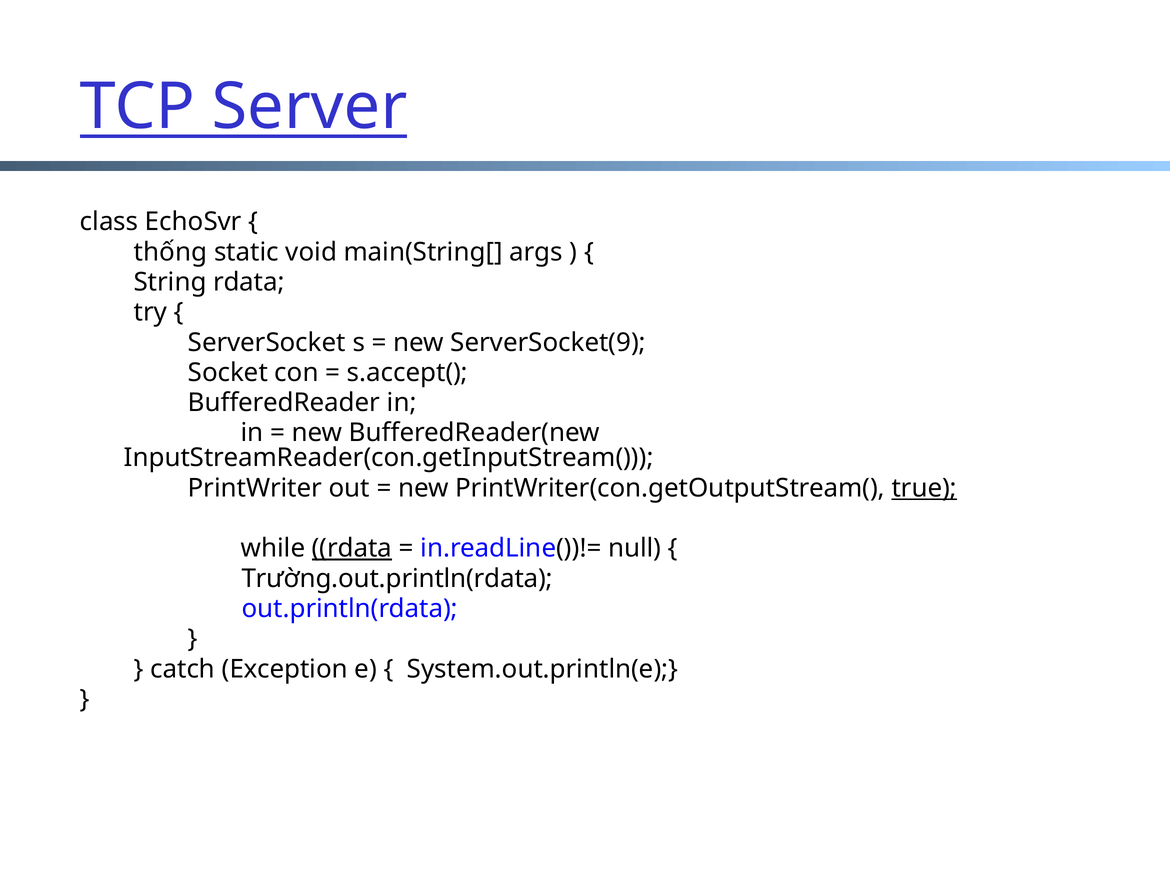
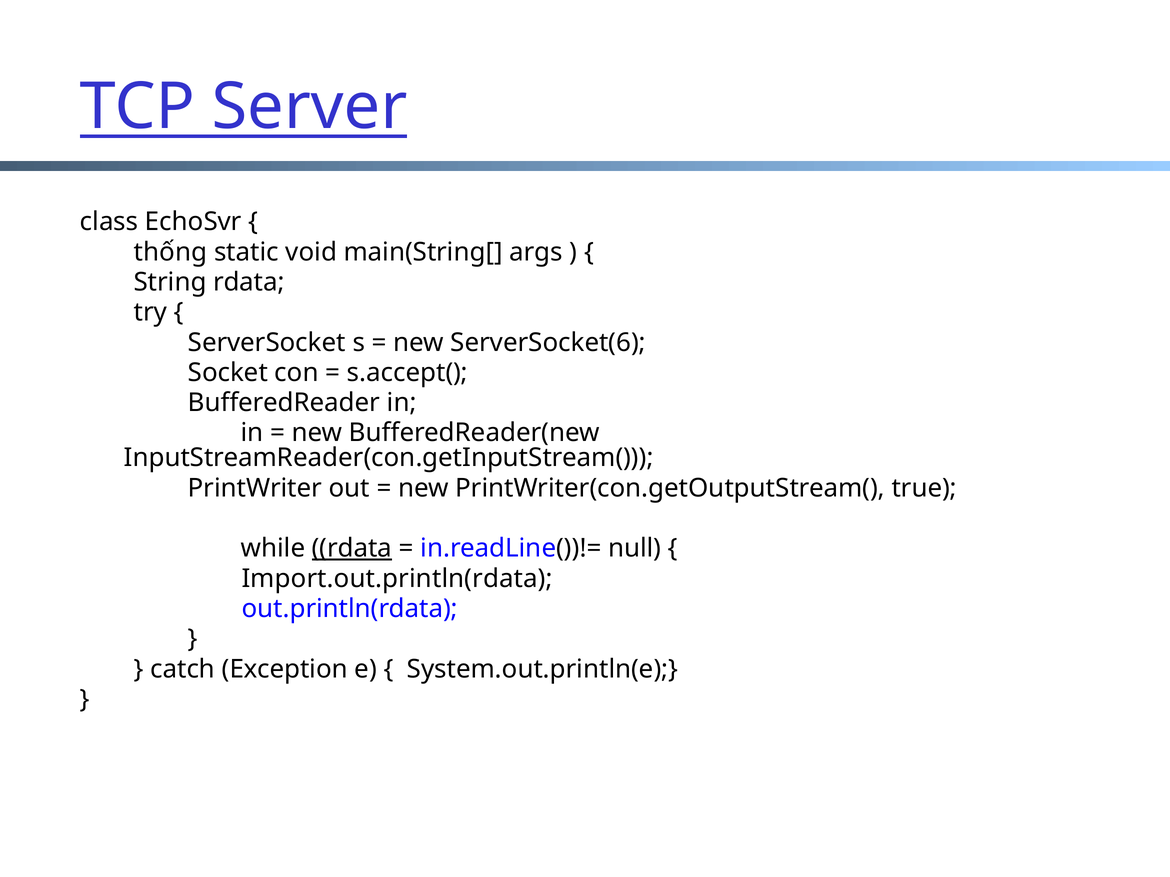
ServerSocket(9: ServerSocket(9 -> ServerSocket(6 (548, 343)
true underline: present -> none (924, 488)
Trường.out.println(rdata: Trường.out.println(rdata -> Import.out.println(rdata (397, 579)
